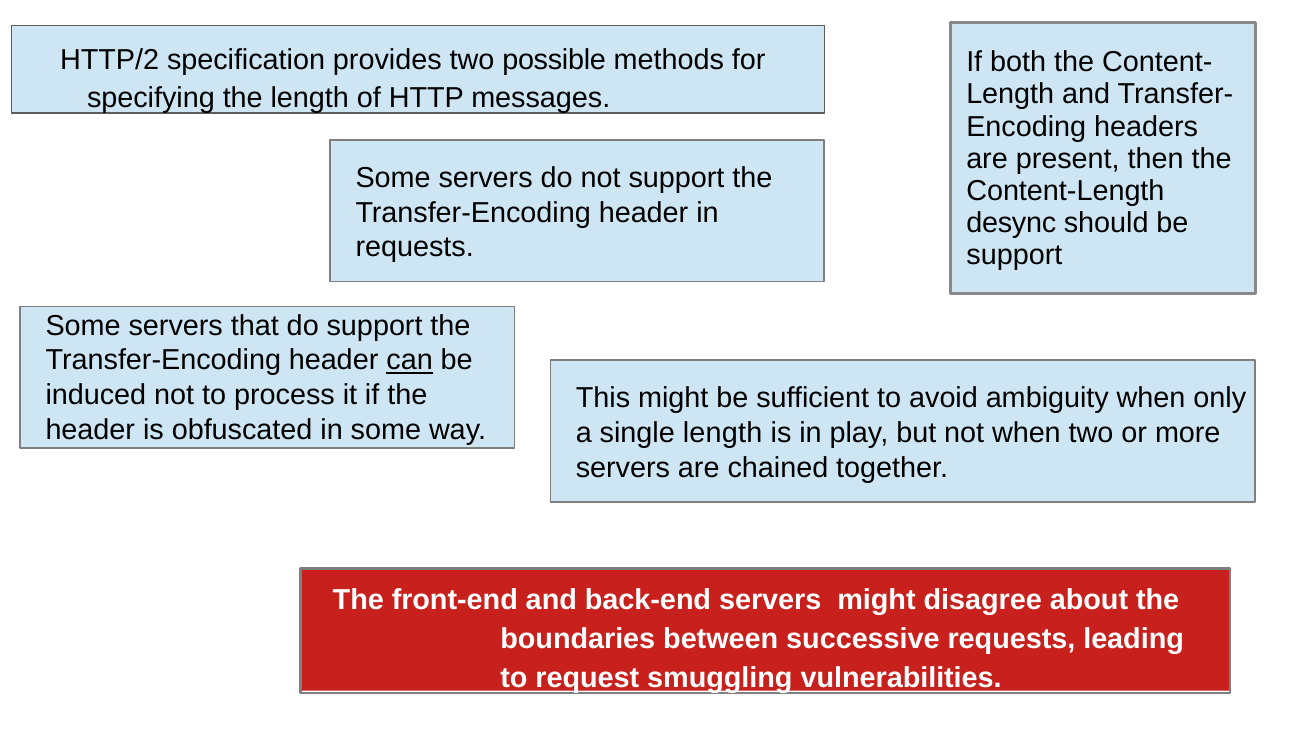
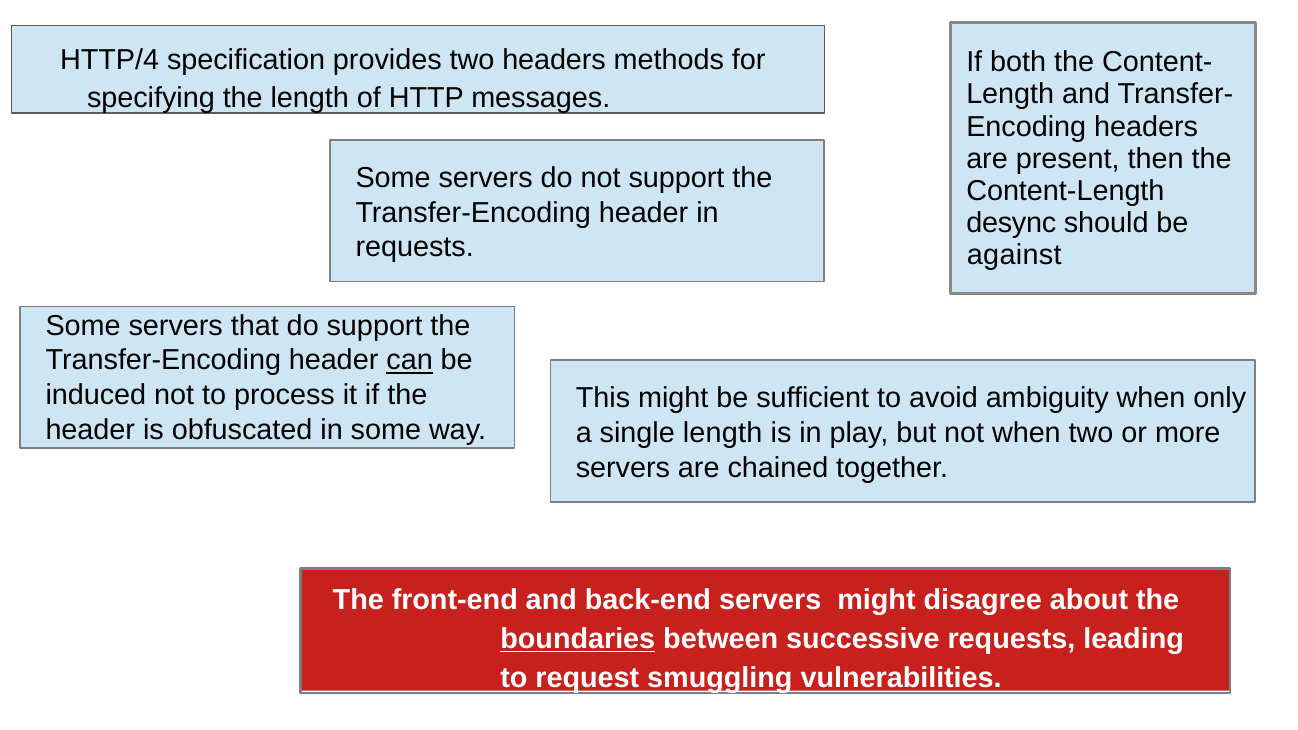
HTTP/2: HTTP/2 -> HTTP/4 (110, 60)
two possible: possible -> headers (554, 60)
support: support -> against (1014, 255)
boundaries underline: none -> present (578, 639)
